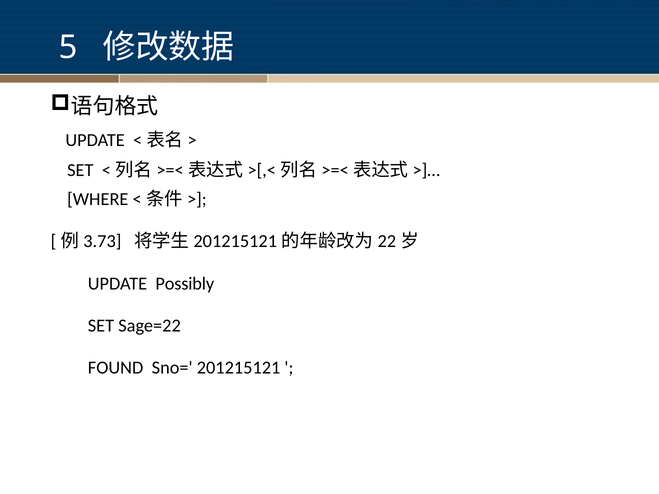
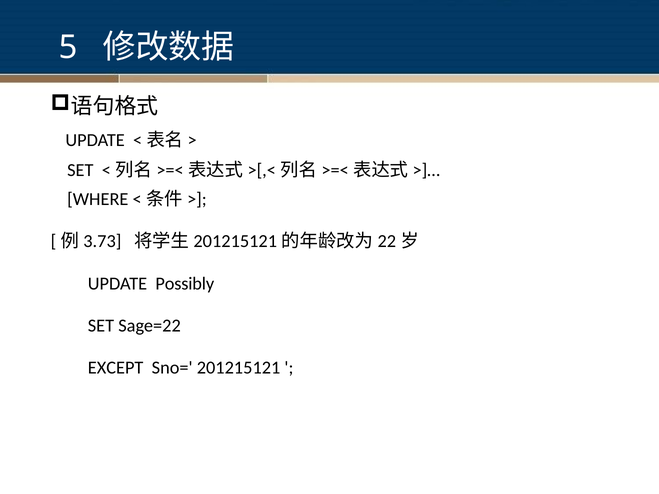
FOUND: FOUND -> EXCEPT (116, 368)
